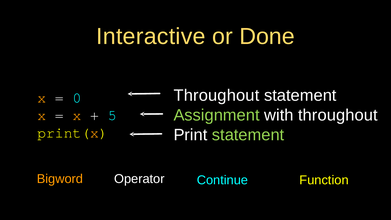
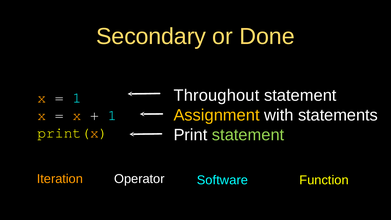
Interactive: Interactive -> Secondary (151, 37)
0: 0 -> 1 (77, 98)
Assignment colour: light green -> yellow (217, 115)
with throughout: throughout -> statements (338, 115)
5: 5 -> 1 (112, 115)
Bigword: Bigword -> Iteration (60, 179)
Continue: Continue -> Software (222, 180)
